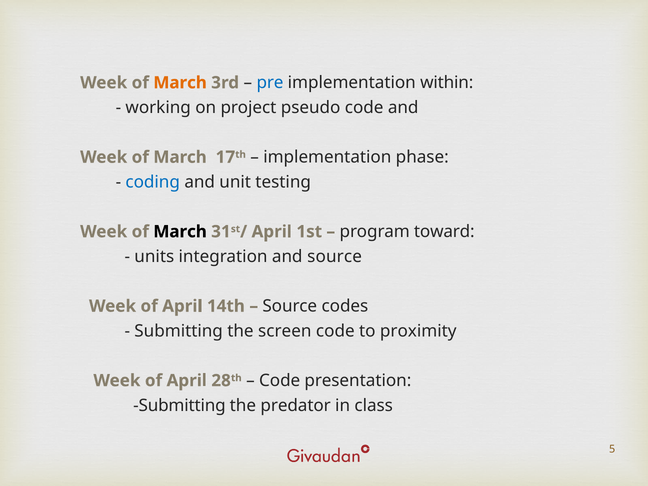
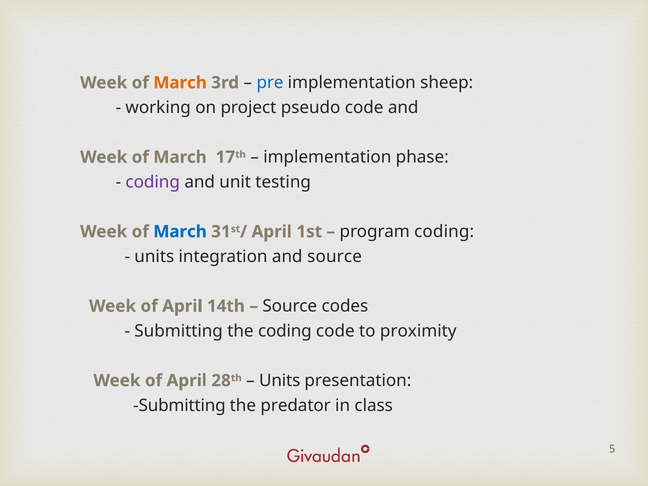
within: within -> sheep (447, 83)
coding colour: blue -> purple (153, 182)
March colour: black -> blue (180, 232)
program toward: toward -> coding (444, 232)
the screen: screen -> coding (285, 331)
Code: Code -> Units (280, 381)
